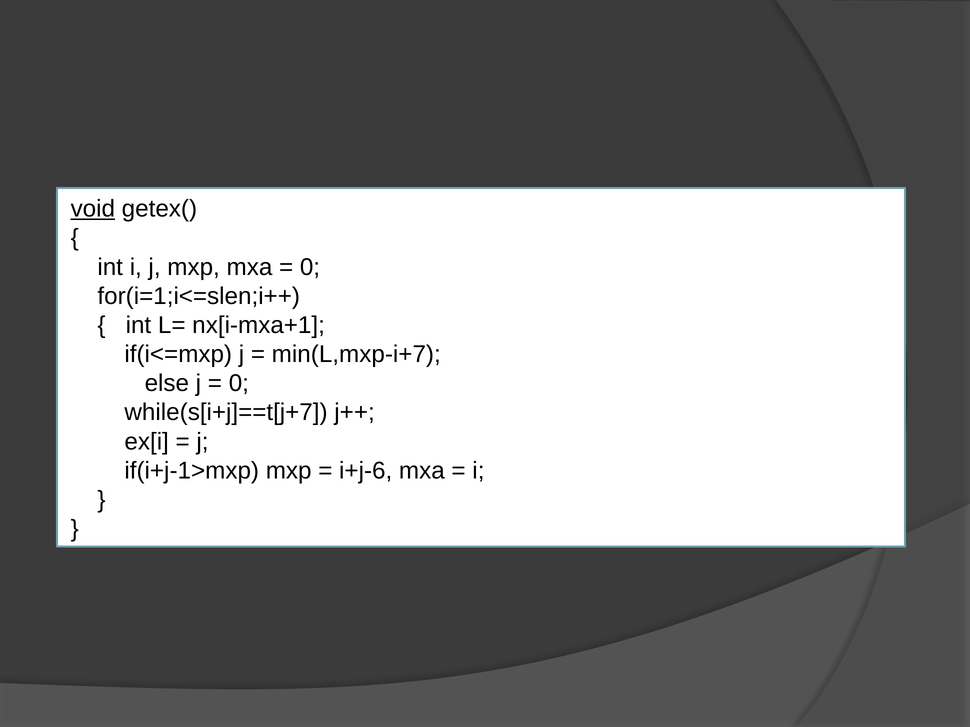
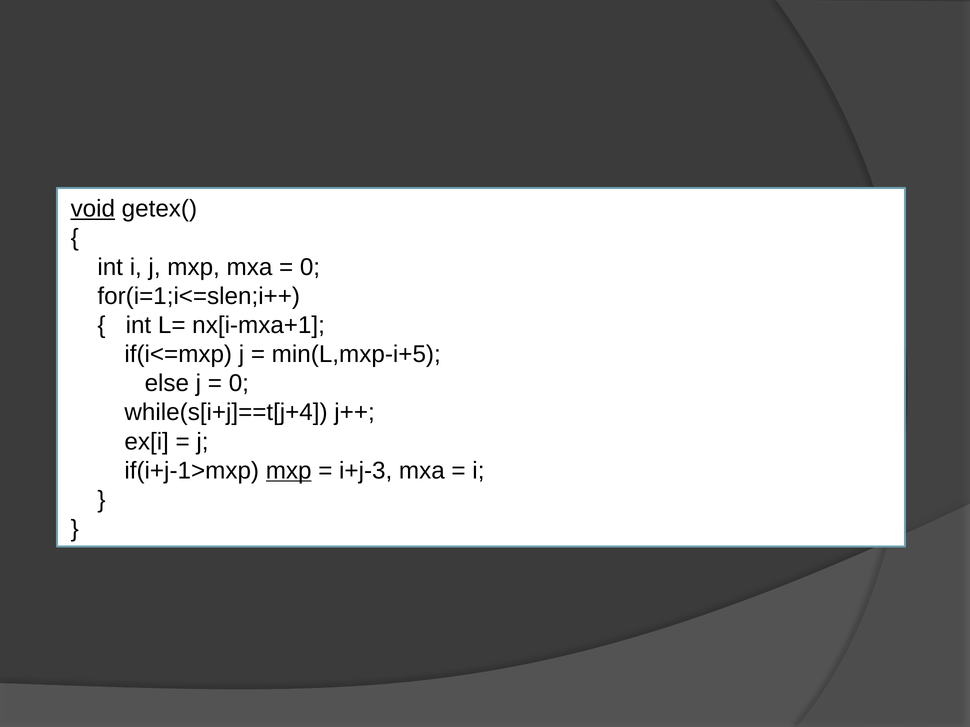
min(L,mxp-i+7: min(L,mxp-i+7 -> min(L,mxp-i+5 (356, 355)
while(s[i+j]==t[j+7: while(s[i+j]==t[j+7 -> while(s[i+j]==t[j+4 (226, 413)
mxp underline: none -> present (289, 471)
i+j-6: i+j-6 -> i+j-3 (366, 471)
